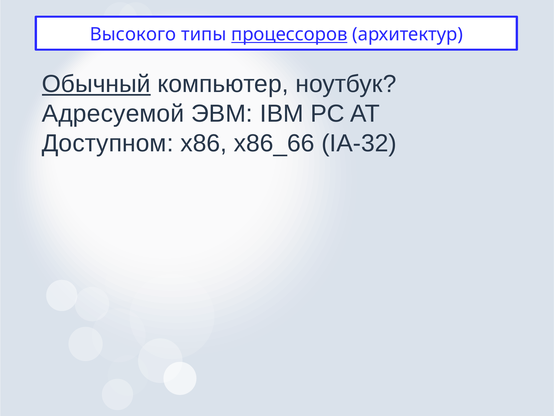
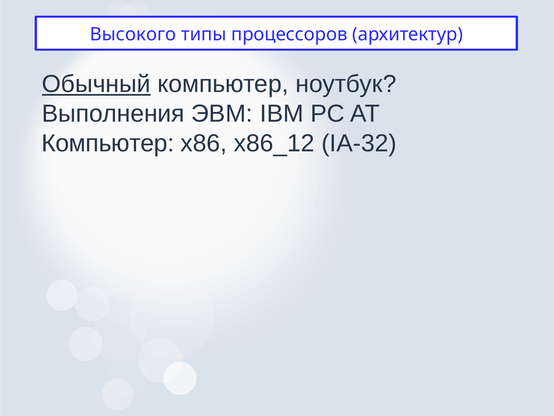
процессоров underline: present -> none (289, 34)
Адресуемой: Адресуемой -> Выполнения (113, 114)
Доступном: Доступном -> Компьютер (108, 143)
x86_66: x86_66 -> x86_12 (274, 143)
